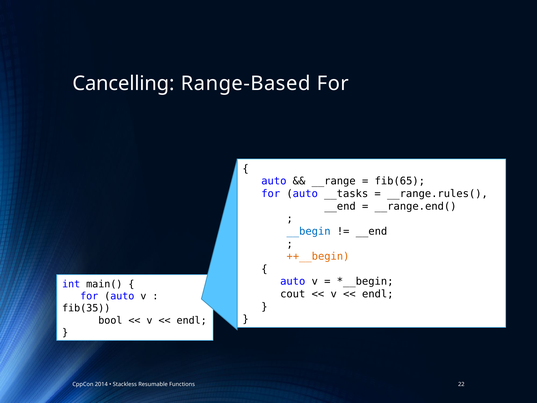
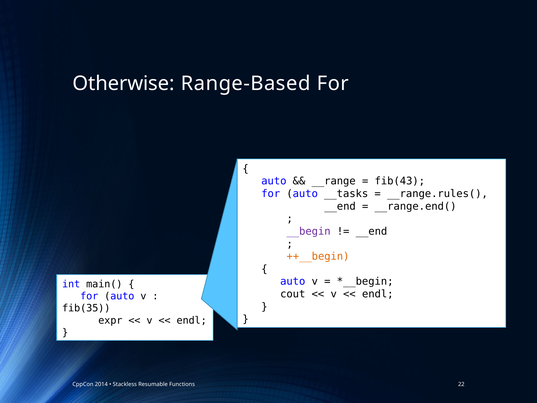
Cancelling: Cancelling -> Otherwise (124, 84)
fib(65: fib(65 -> fib(43 (400, 181)
__begin colour: blue -> purple (309, 231)
bool: bool -> expr (110, 320)
